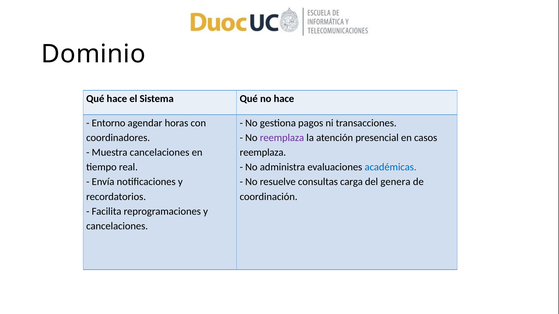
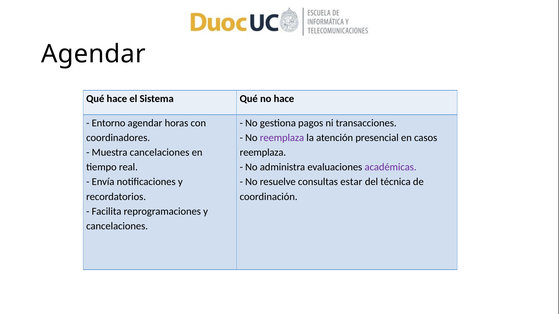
Dominio: Dominio -> Agendar (93, 54)
académicas colour: blue -> purple (391, 167)
carga: carga -> estar (351, 182)
genera: genera -> técnica (396, 182)
